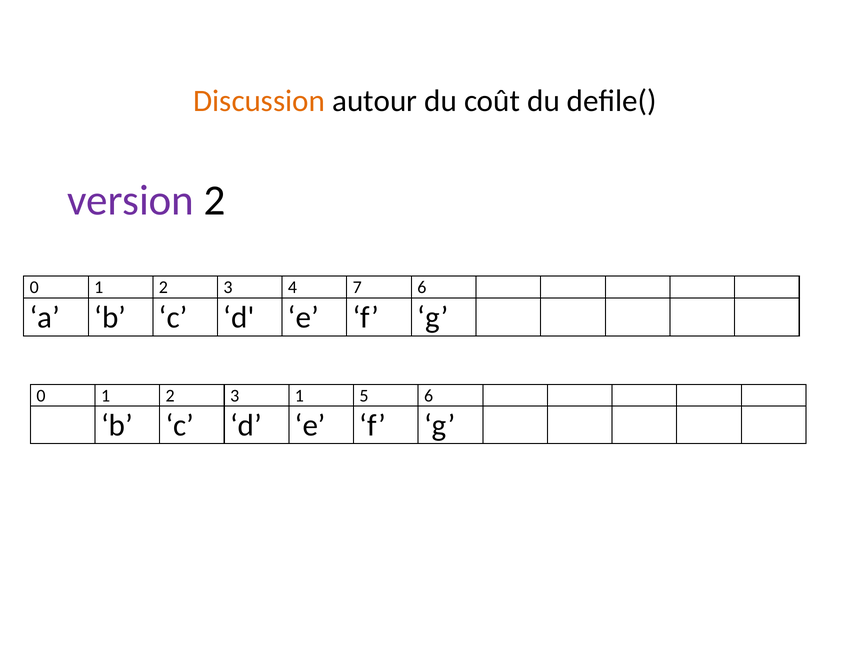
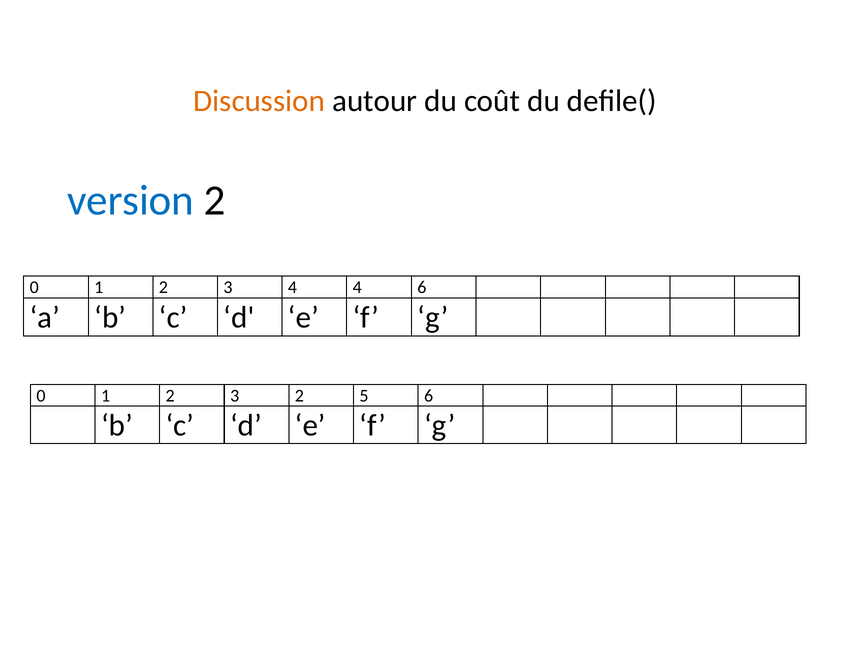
version colour: purple -> blue (130, 200)
4 7: 7 -> 4 (357, 287)
3 1: 1 -> 2 (299, 396)
